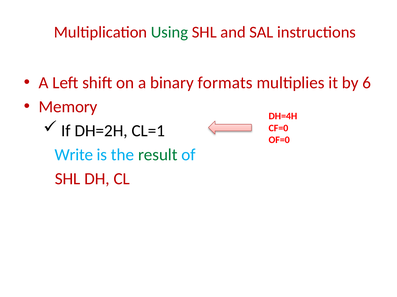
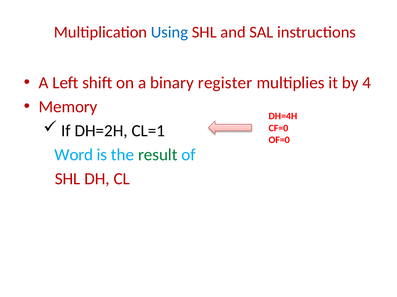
Using colour: green -> blue (170, 32)
formats: formats -> register (225, 83)
6: 6 -> 4 (367, 83)
Write: Write -> Word (74, 155)
